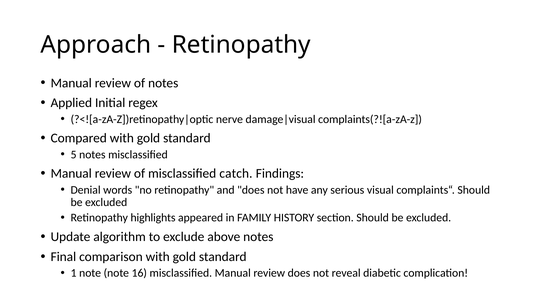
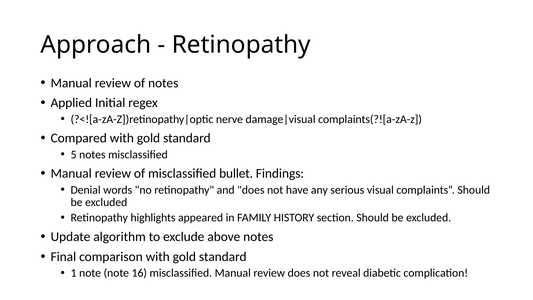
catch: catch -> bullet (236, 173)
